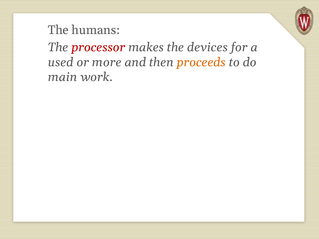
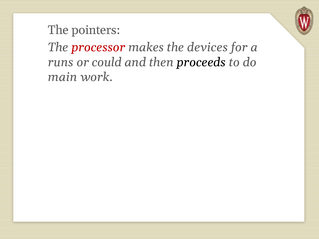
humans: humans -> pointers (96, 30)
used: used -> runs (61, 62)
more: more -> could (107, 62)
proceeds colour: orange -> black (201, 62)
